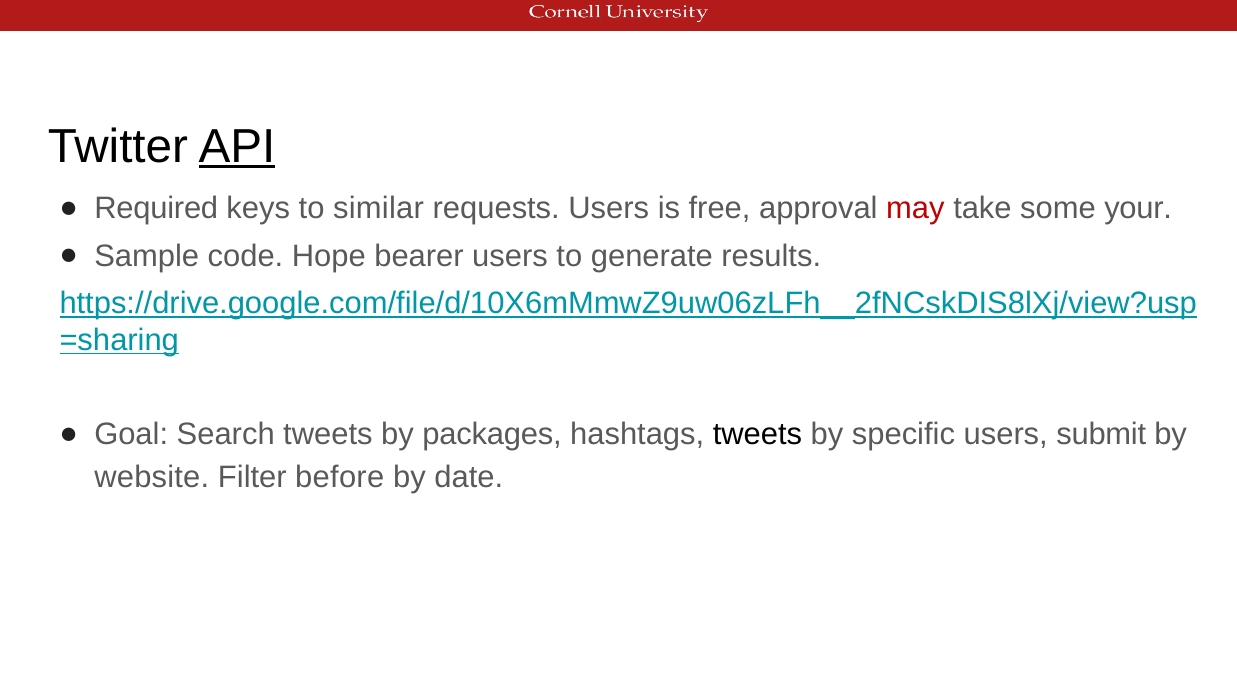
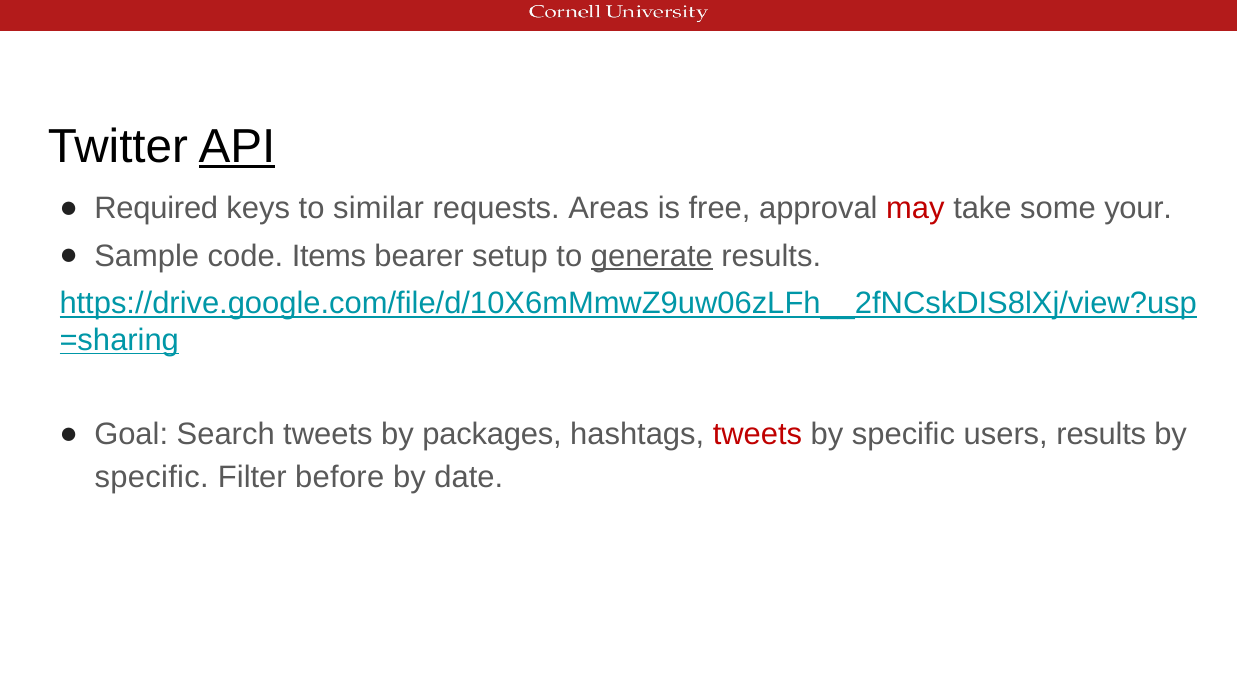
requests Users: Users -> Areas (609, 209)
Hope: Hope -> Items (329, 256)
bearer users: users -> setup (510, 256)
generate underline: none -> present (652, 256)
tweets colour: black -> red (757, 434)
users submit: submit -> results (1101, 434)
website: website -> specific (152, 477)
